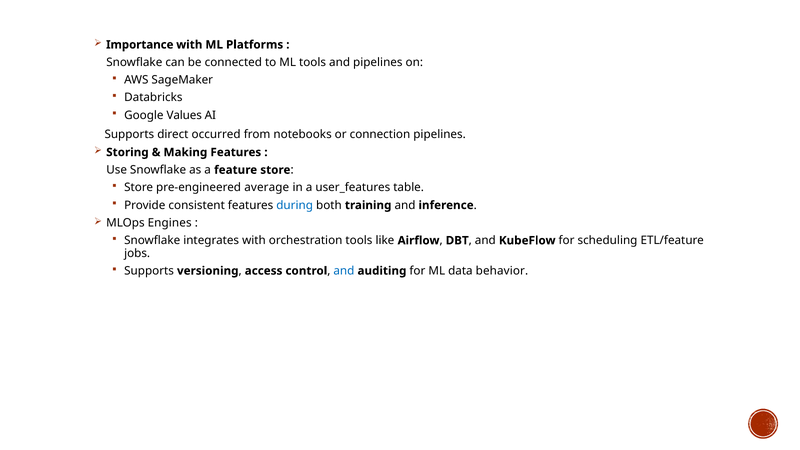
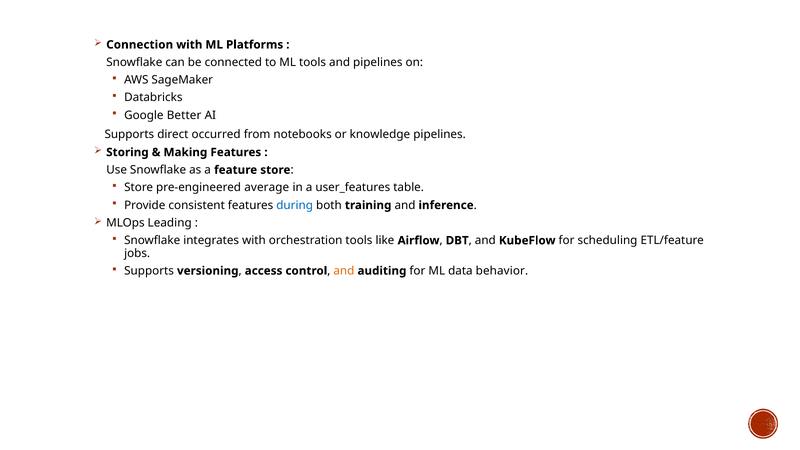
Importance: Importance -> Connection (140, 45)
Values: Values -> Better (184, 115)
connection: connection -> knowledge (380, 134)
Engines: Engines -> Leading (170, 223)
and colour: blue -> orange (344, 271)
